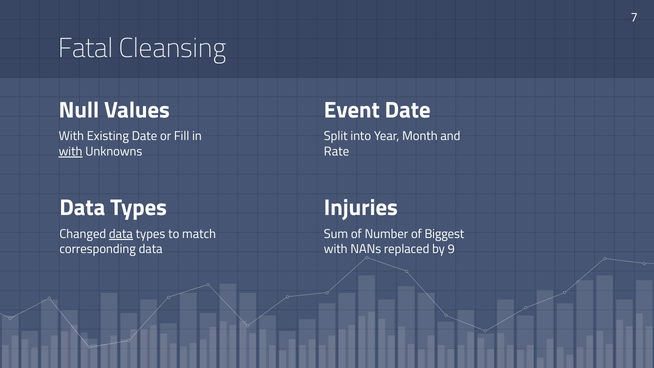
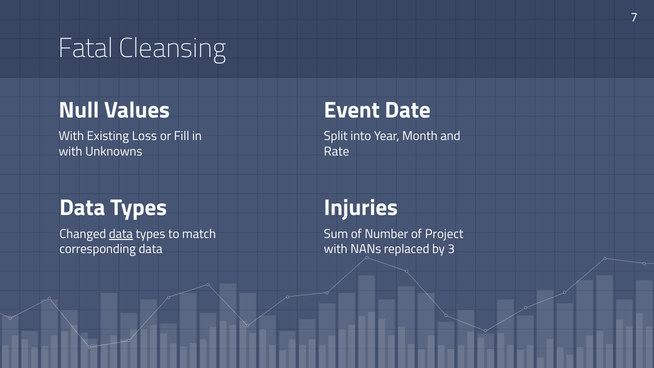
Existing Date: Date -> Loss (144, 136)
with underline: present -> none (71, 151)
Biggest: Biggest -> Project (444, 234)
9: 9 -> 3 (451, 249)
